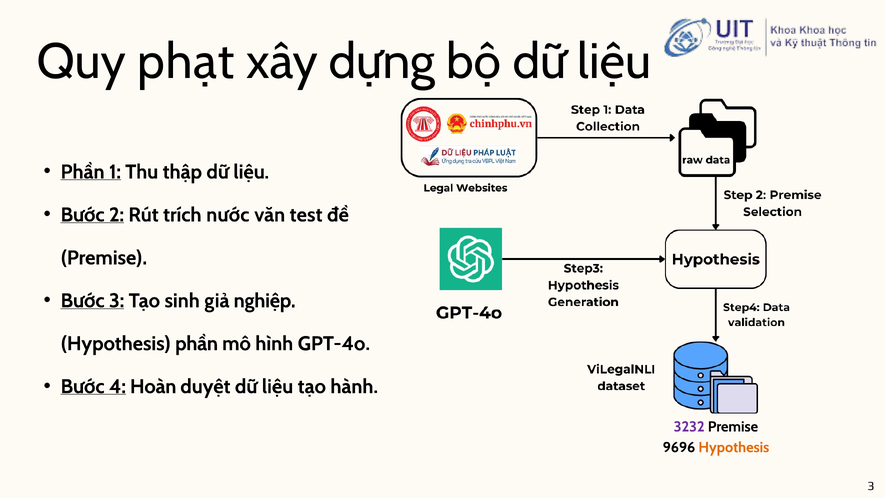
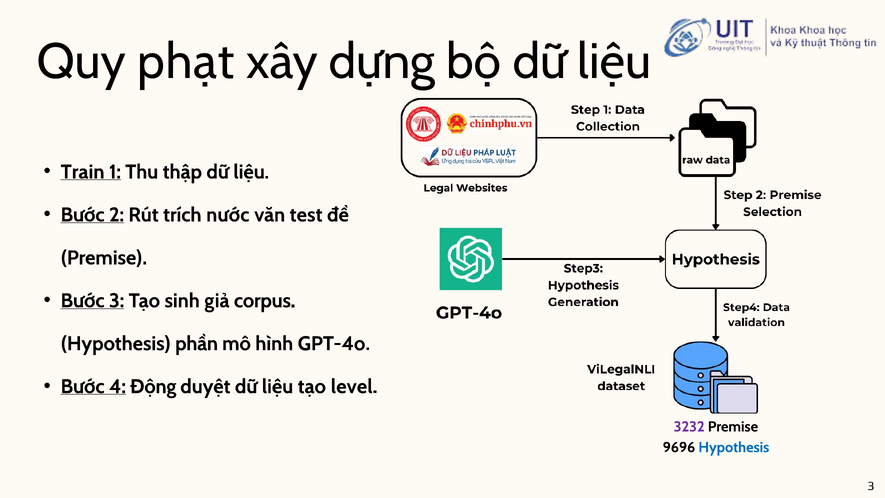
Phần: Phần -> Train (83, 172)
nghiệp: nghiệp -> corpus (265, 301)
Hoàn: Hoàn -> Động (153, 386)
hành: hành -> level (354, 386)
Hypothesis colour: orange -> blue (734, 447)
